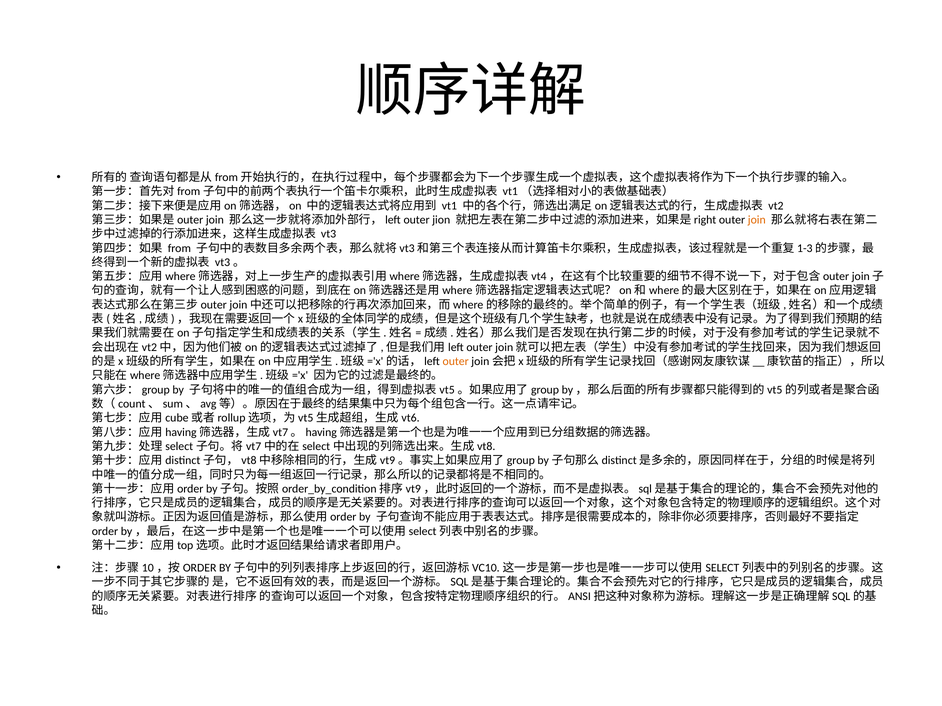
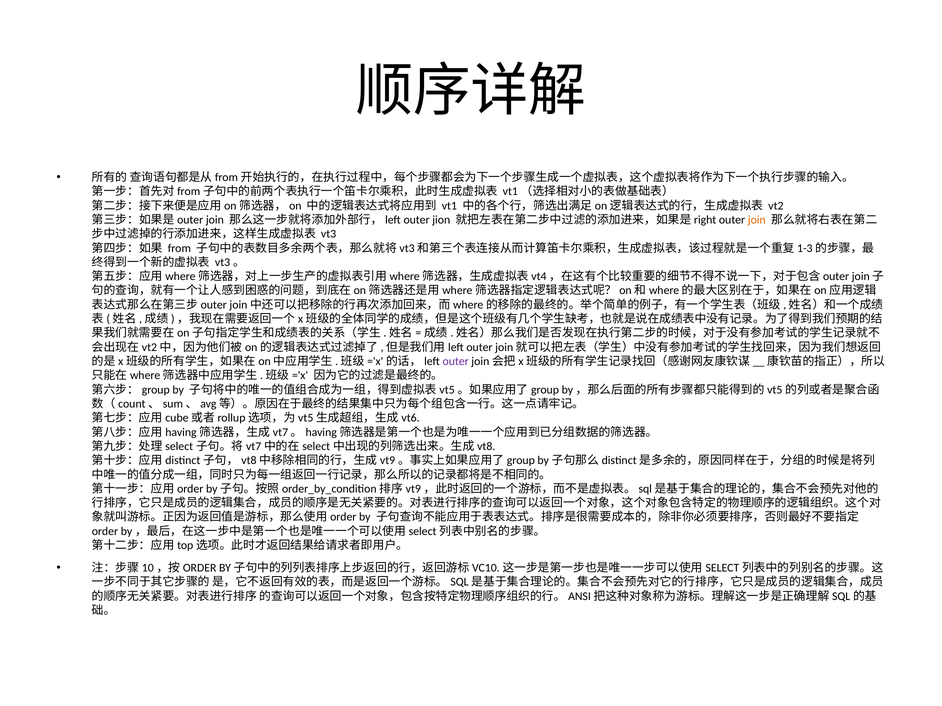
outer colour: orange -> purple (456, 362)
